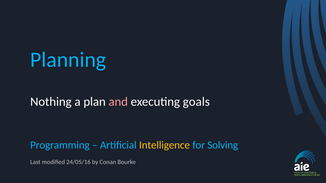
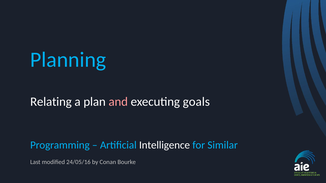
Nothing: Nothing -> Relating (51, 102)
Intelligence colour: yellow -> white (165, 145)
Solving: Solving -> Similar (223, 145)
